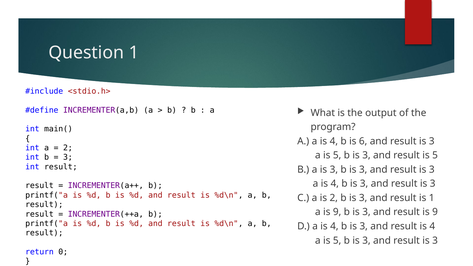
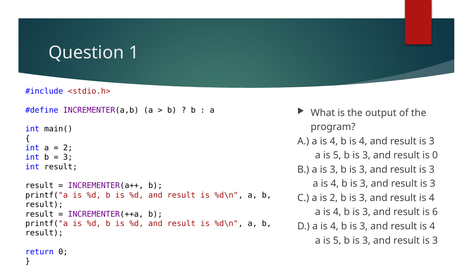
b is 6: 6 -> 4 (363, 141)
result is 5: 5 -> 0 (435, 155)
1: 1 -> 4 (432, 198)
9: 9 -> 4 (337, 212)
result is 9: 9 -> 6 (435, 212)
